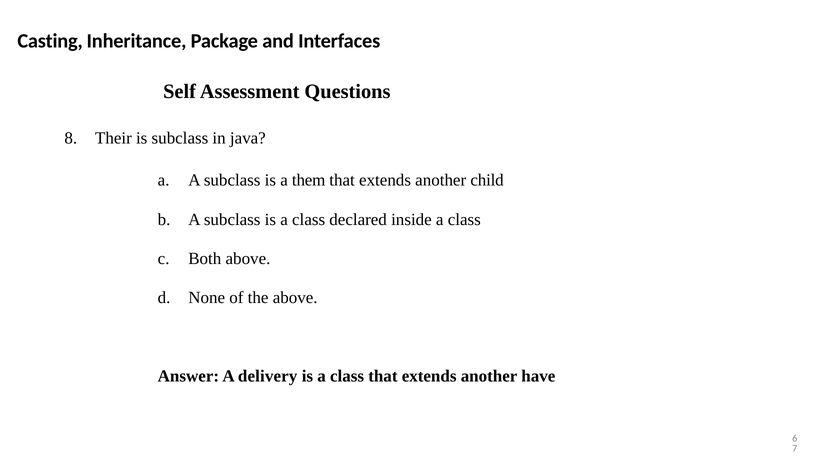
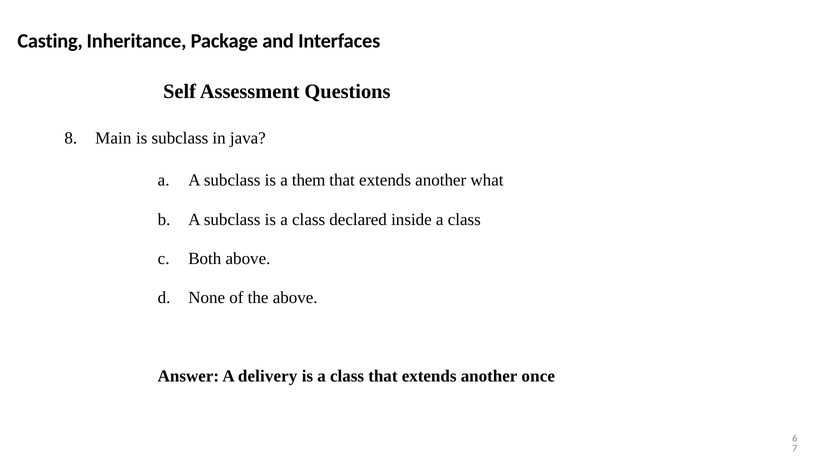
Their: Their -> Main (113, 138)
child: child -> what (487, 180)
have: have -> once (538, 375)
